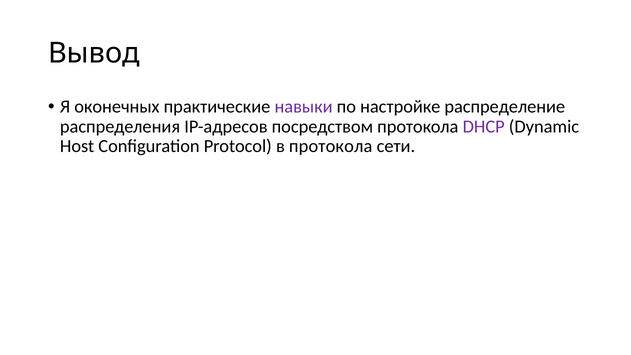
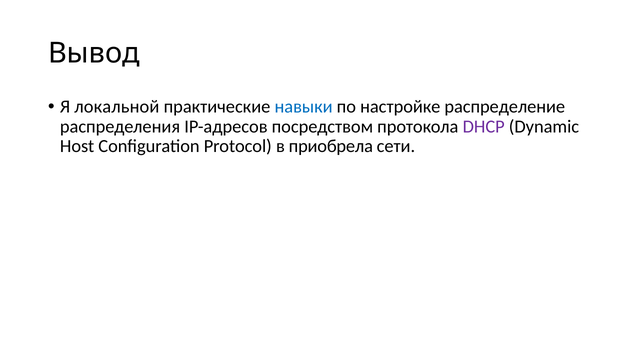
оконечных: оконечных -> локальной (117, 107)
навыки colour: purple -> blue (304, 107)
в протокола: протокола -> приобрела (331, 146)
